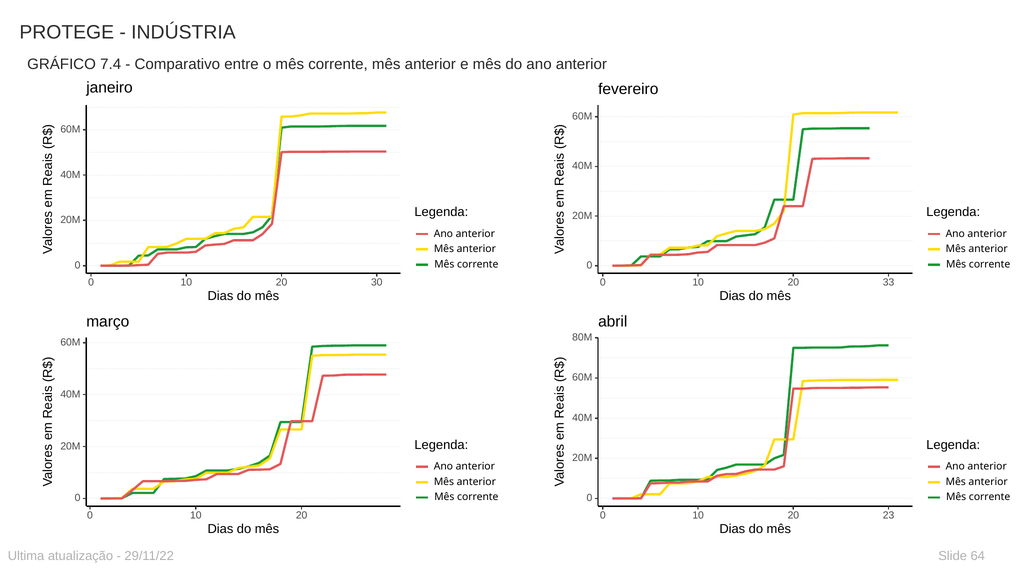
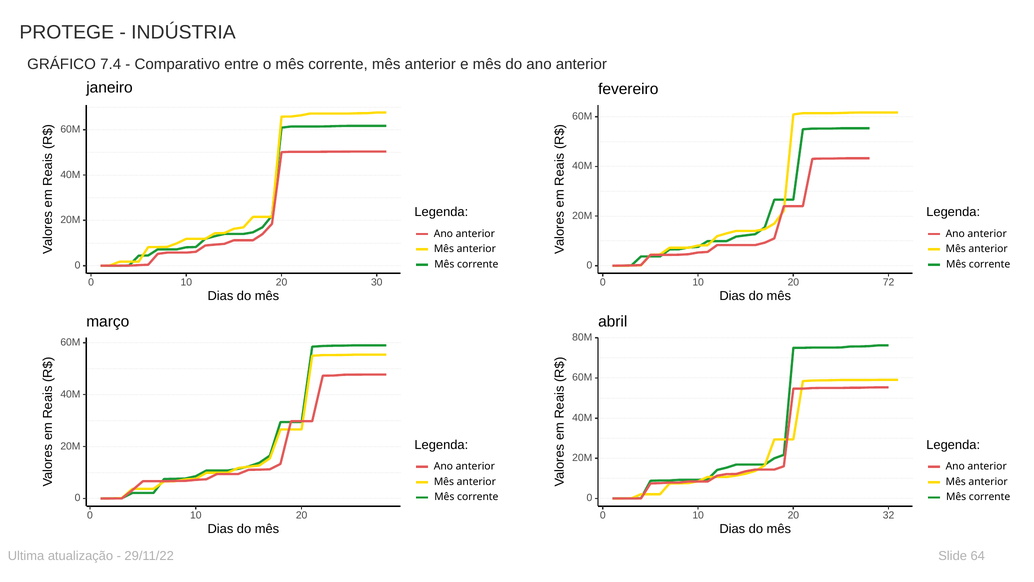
33: 33 -> 72 (889, 282)
23: 23 -> 32 (889, 515)
